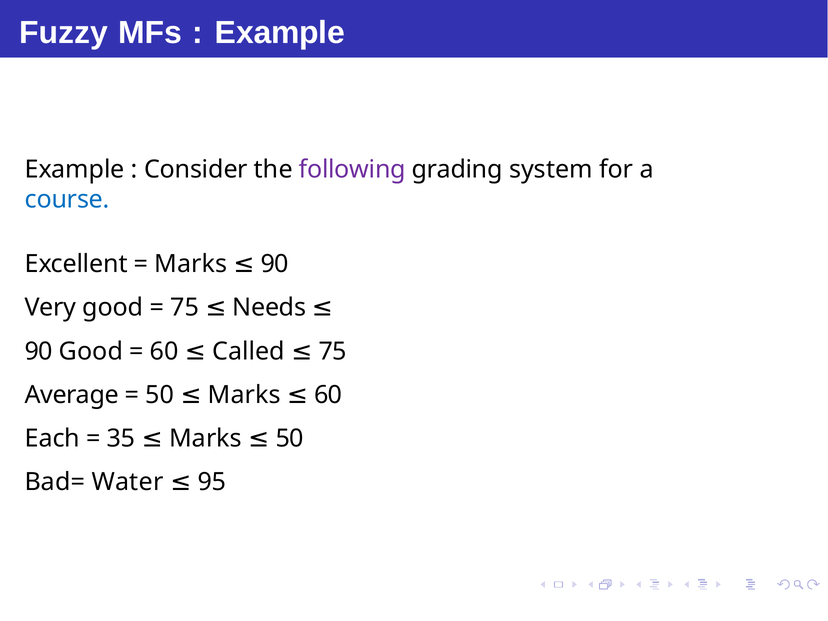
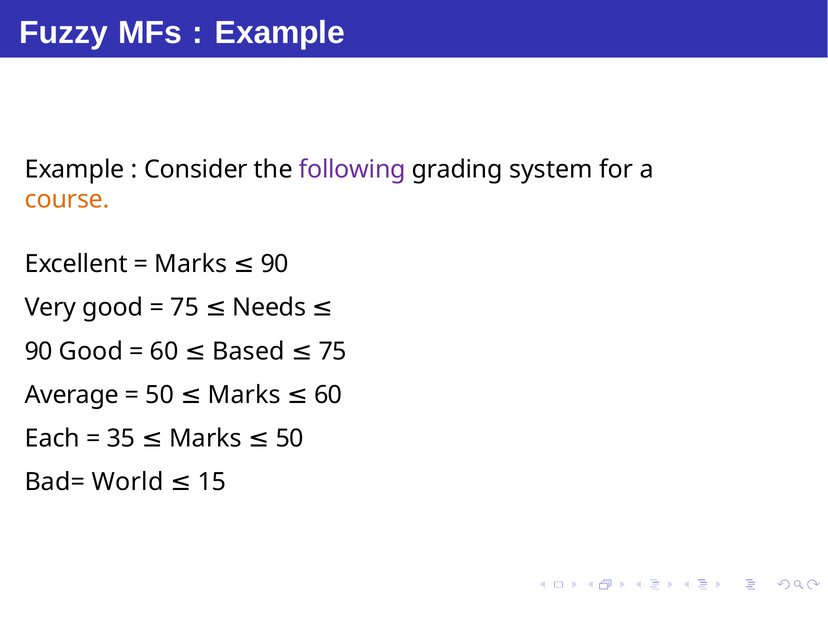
course colour: blue -> orange (67, 200)
Called: Called -> Based (249, 352)
Water: Water -> World (128, 482)
95: 95 -> 15 (212, 482)
